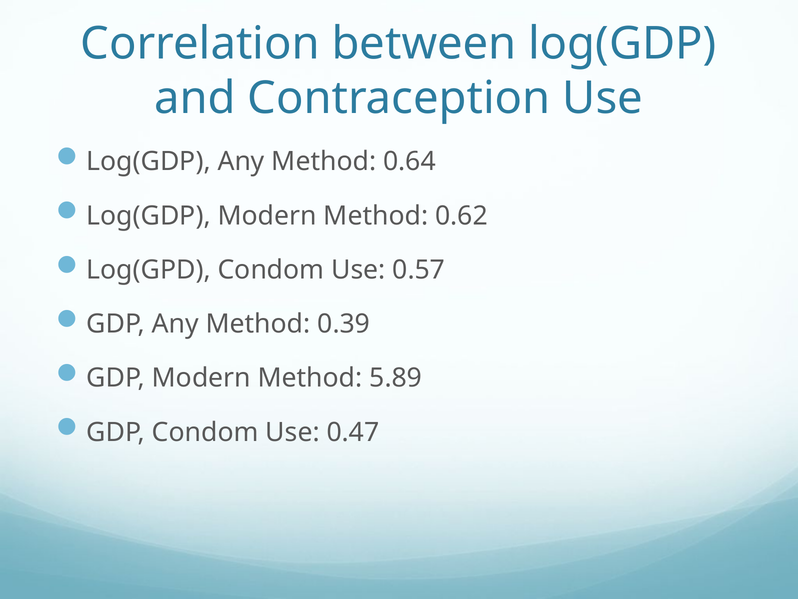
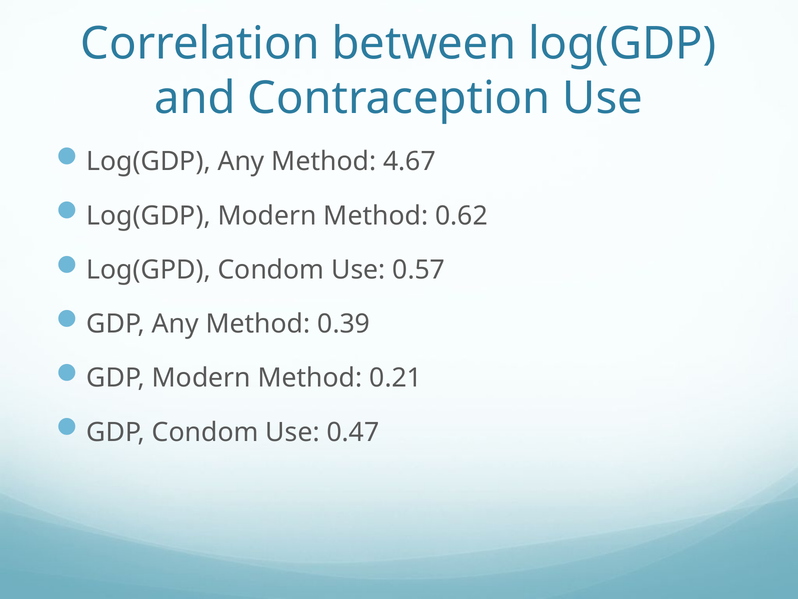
0.64: 0.64 -> 4.67 (409, 161)
5.89: 5.89 -> 0.21 (396, 378)
